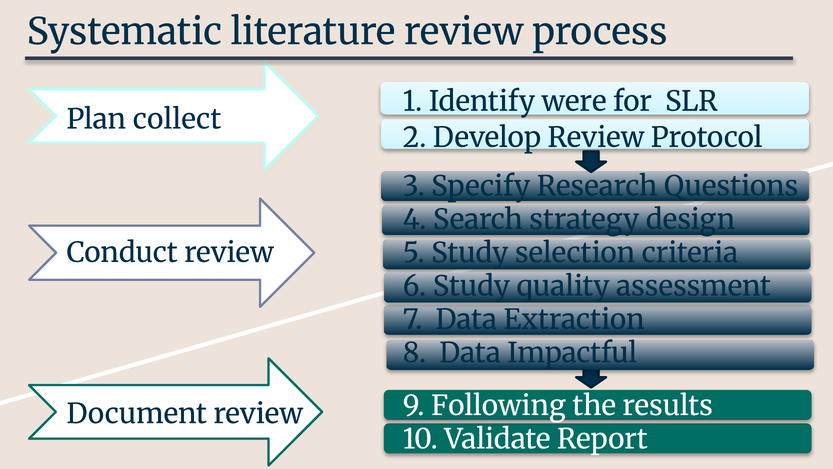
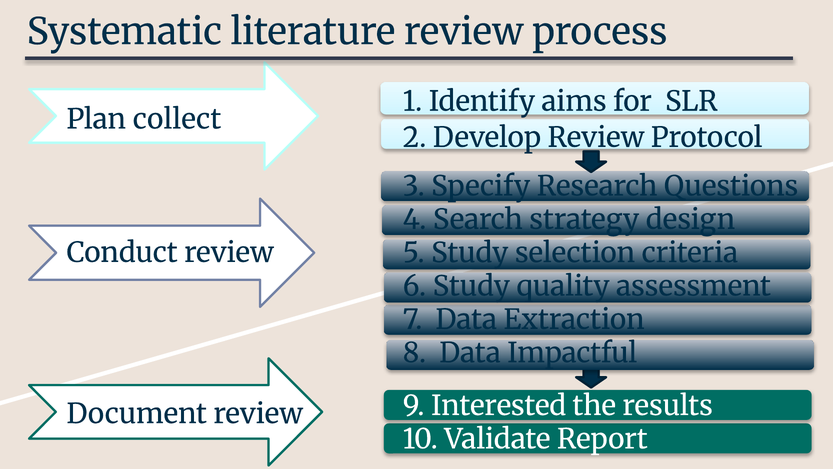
were: were -> aims (574, 101)
Following: Following -> Interested (499, 406)
